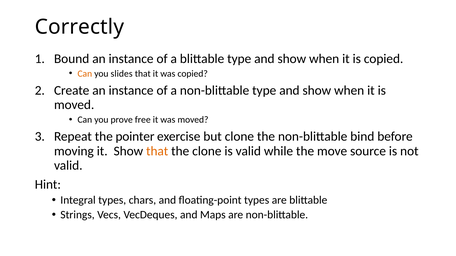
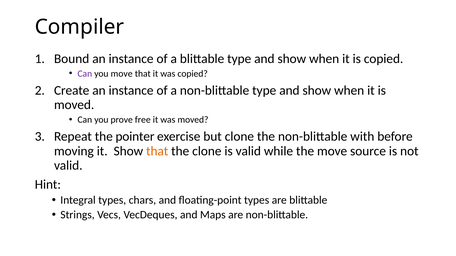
Correctly: Correctly -> Compiler (79, 27)
Can colour: orange -> purple (85, 74)
you slides: slides -> move (122, 74)
bind: bind -> with (362, 137)
